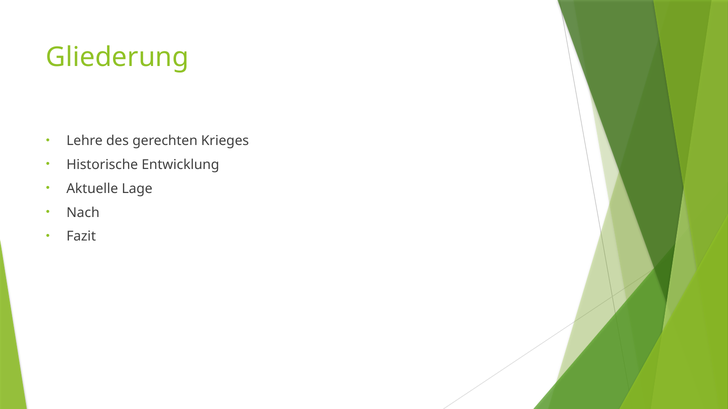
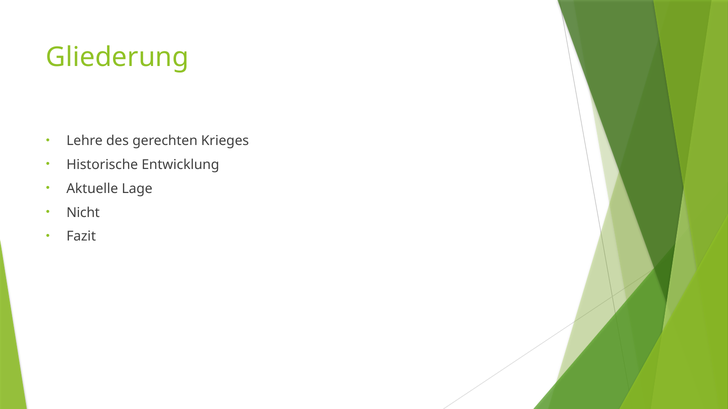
Nach: Nach -> Nicht (83, 213)
